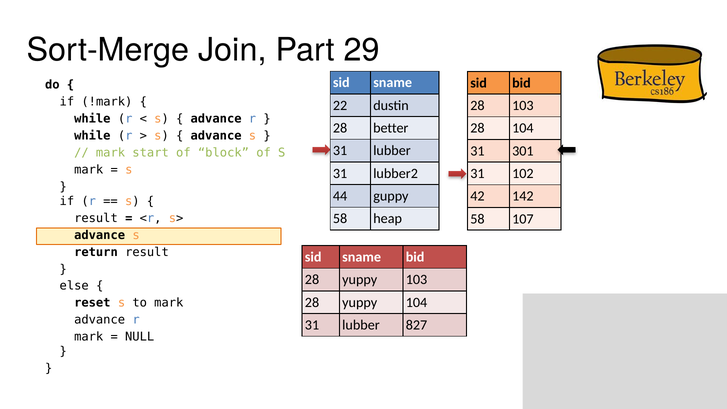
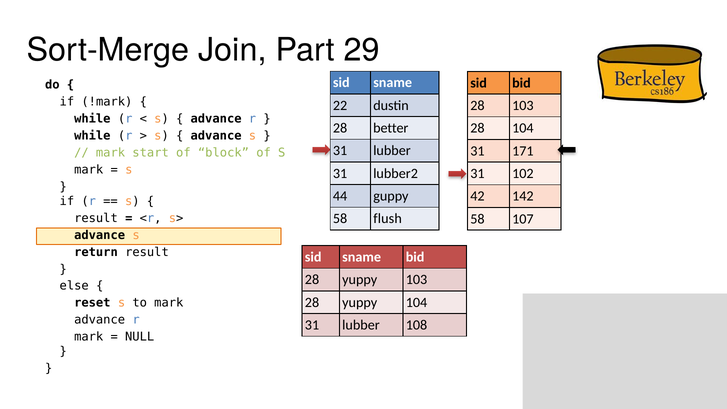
301: 301 -> 171 (523, 151)
heap: heap -> flush (388, 219)
827: 827 -> 108 (417, 325)
